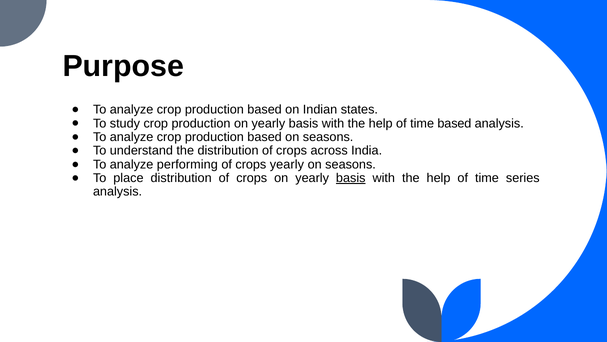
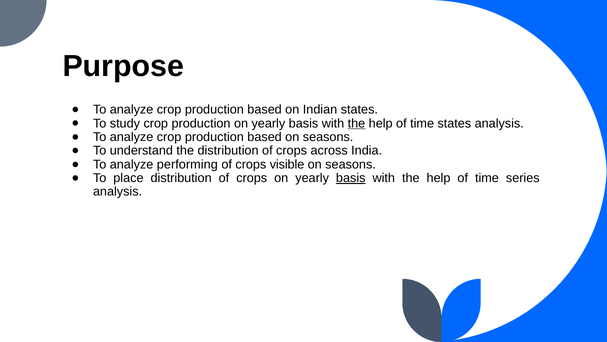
the underline: none -> present (356, 123)
time based: based -> states (454, 123)
crops yearly: yearly -> visible (287, 164)
